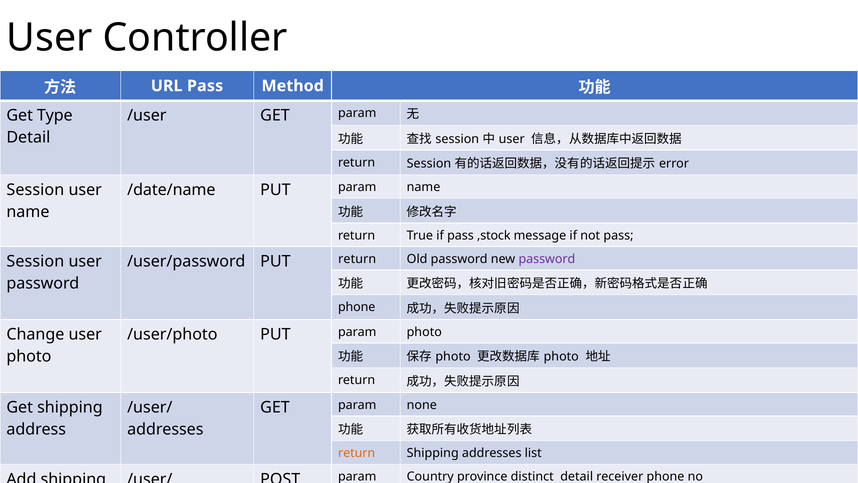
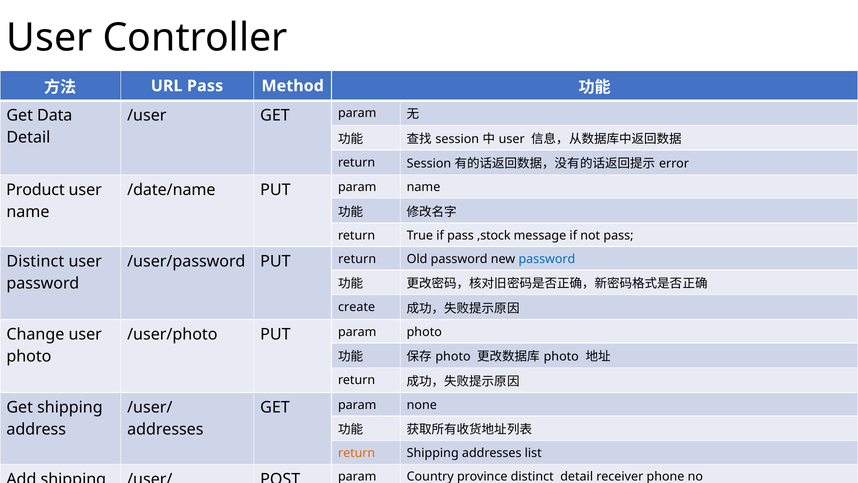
Type: Type -> Data (55, 116)
Session: Session -> Product (35, 190)
Session: Session -> Distinct (35, 261)
password colour: purple -> blue (547, 259)
phone: phone -> create (357, 307)
